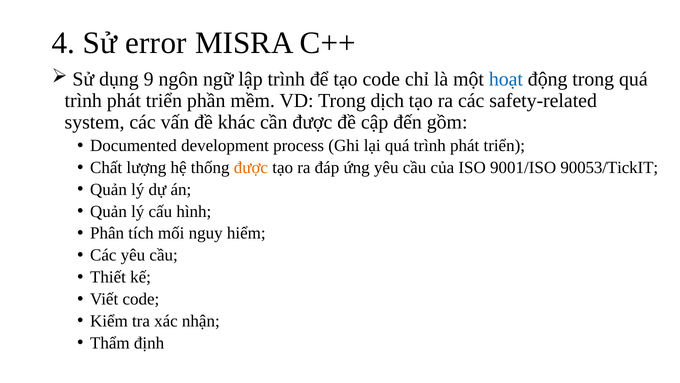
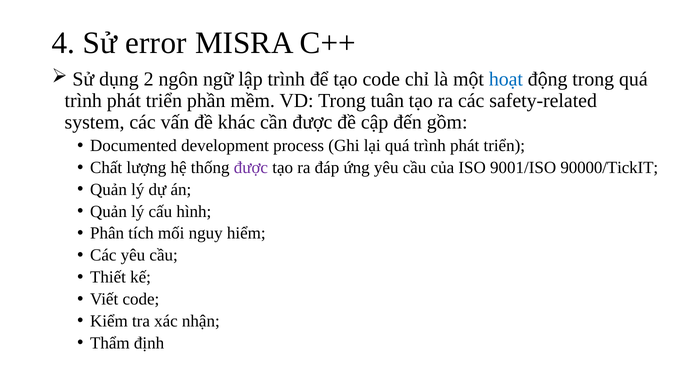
9: 9 -> 2 (149, 79)
dịch: dịch -> tuân (387, 101)
được colour: orange -> purple (251, 167)
90053/TickIT: 90053/TickIT -> 90000/TickIT (609, 167)
